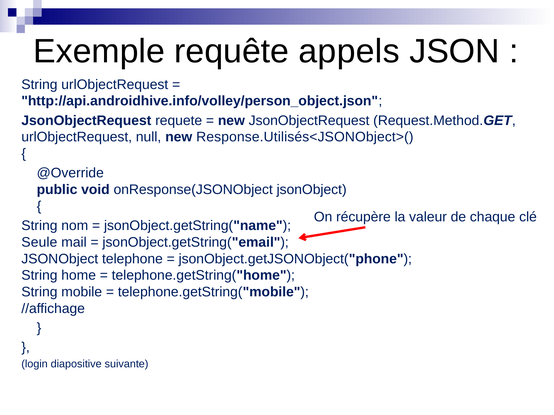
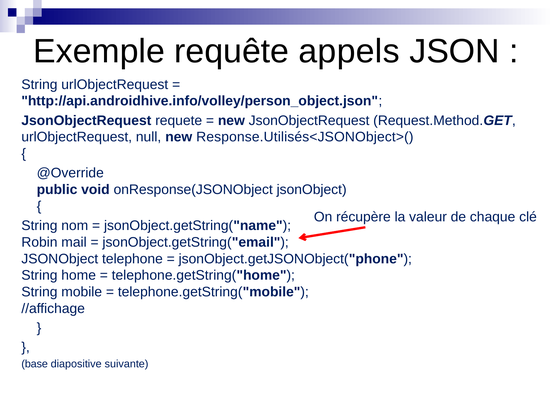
Seule: Seule -> Robin (39, 242)
login: login -> base (35, 364)
